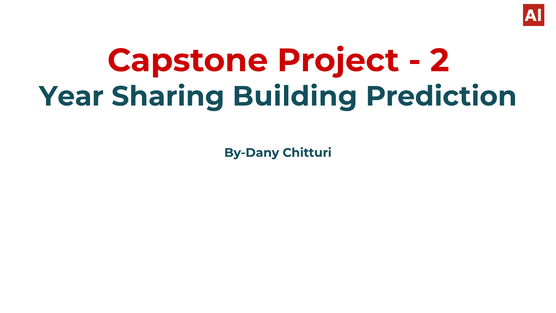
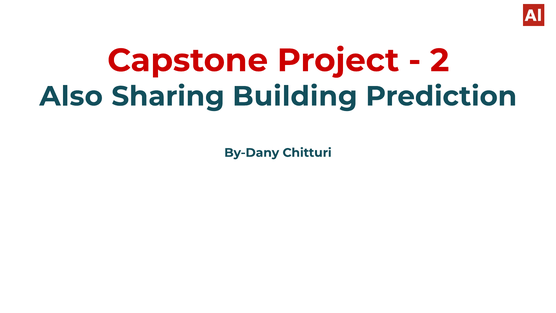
Year: Year -> Also (71, 96)
